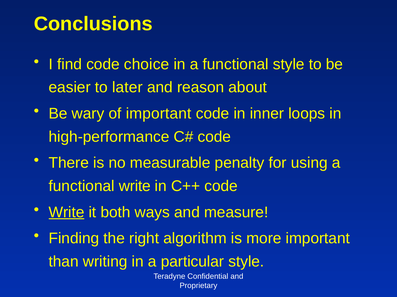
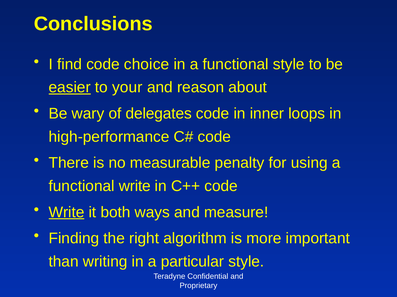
easier underline: none -> present (70, 88)
later: later -> your (127, 88)
of important: important -> delegates (159, 114)
